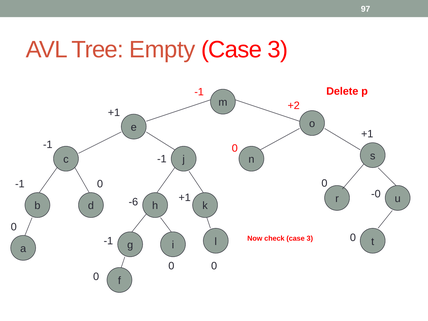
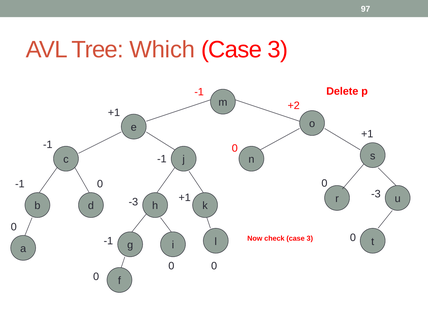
Empty: Empty -> Which (162, 50)
-0: -0 -> -3 (376, 194)
-6: -6 -> -3 (133, 202)
